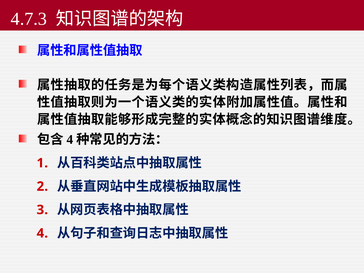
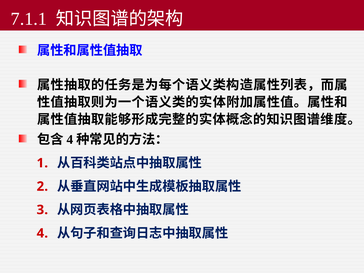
4.7.3: 4.7.3 -> 7.1.1 (29, 19)
